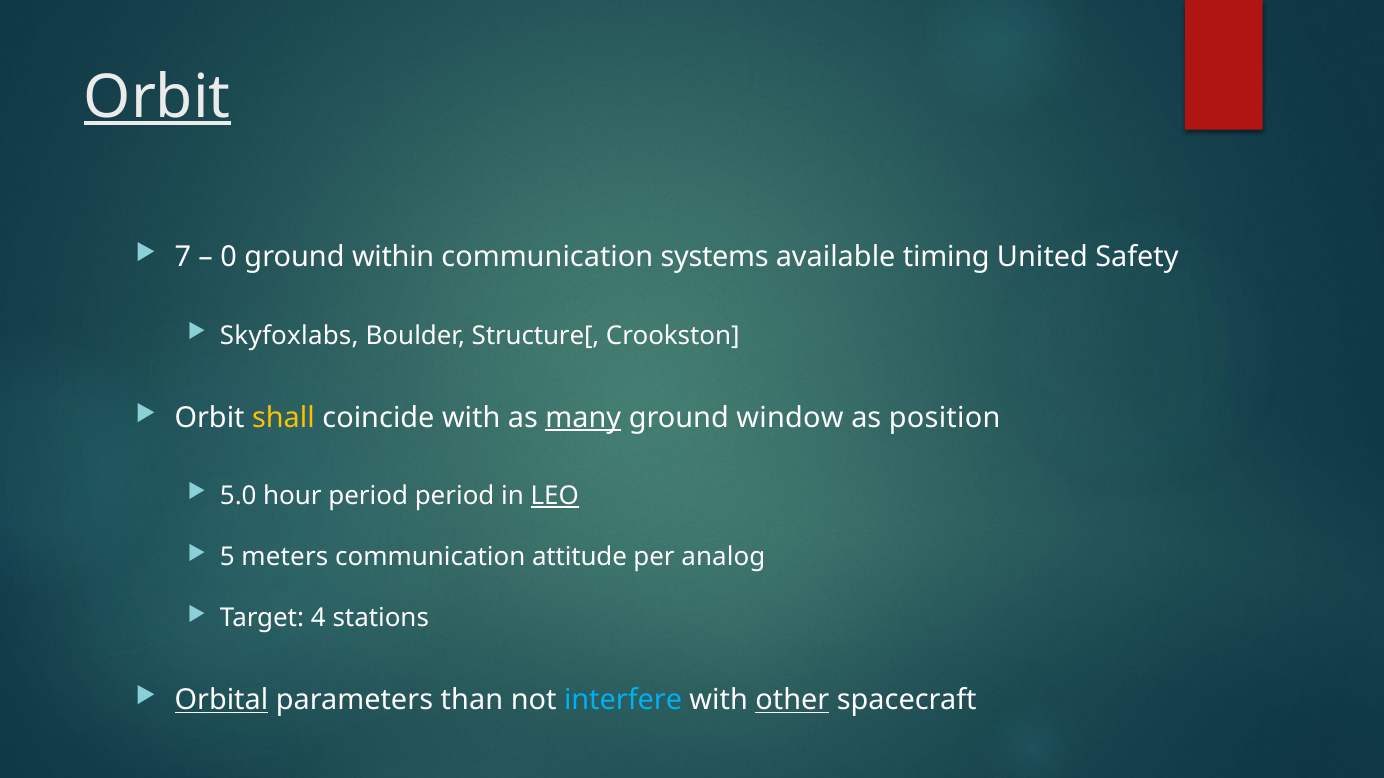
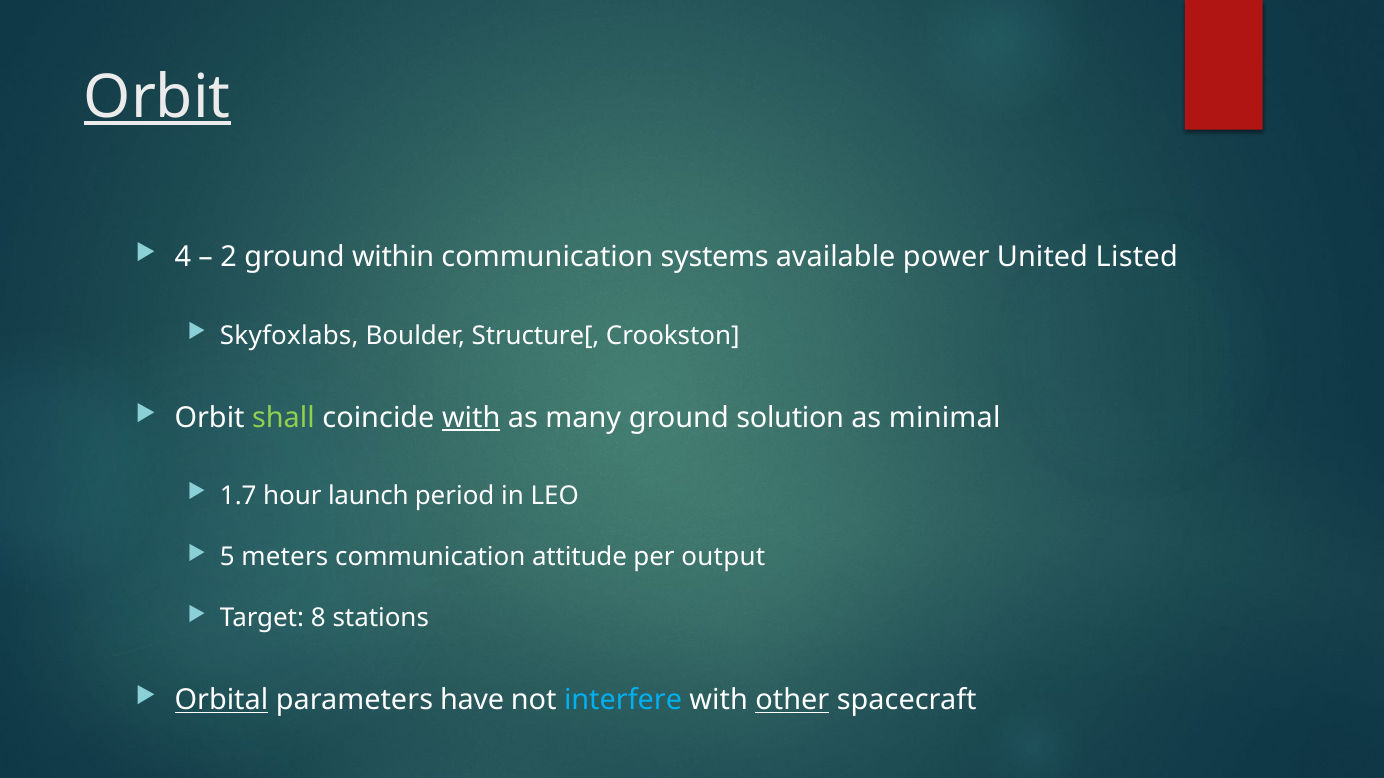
7: 7 -> 4 (183, 258)
0: 0 -> 2 (229, 258)
timing: timing -> power (946, 258)
Safety: Safety -> Listed (1137, 258)
shall colour: yellow -> light green (283, 418)
with underline: none -> present (471, 418)
many underline: present -> none (583, 418)
window: window -> solution (790, 418)
position: position -> minimal (945, 418)
5.0: 5.0 -> 1.7 (238, 496)
hour period: period -> launch (368, 496)
LEO underline: present -> none (555, 496)
analog: analog -> output (723, 557)
4: 4 -> 8 (318, 618)
than: than -> have (472, 701)
